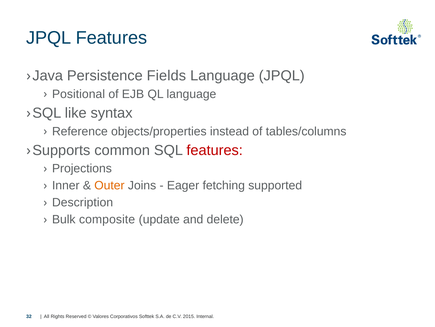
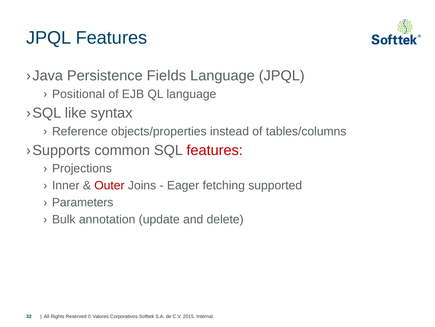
Outer colour: orange -> red (109, 185)
Description: Description -> Parameters (83, 202)
composite: composite -> annotation (107, 219)
